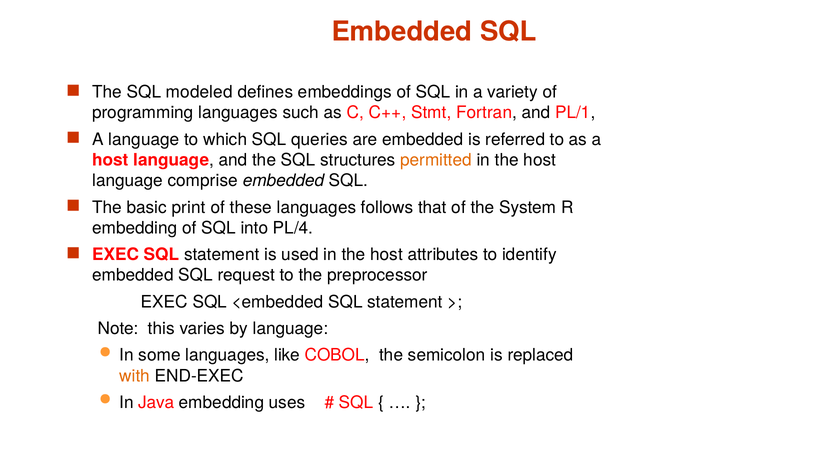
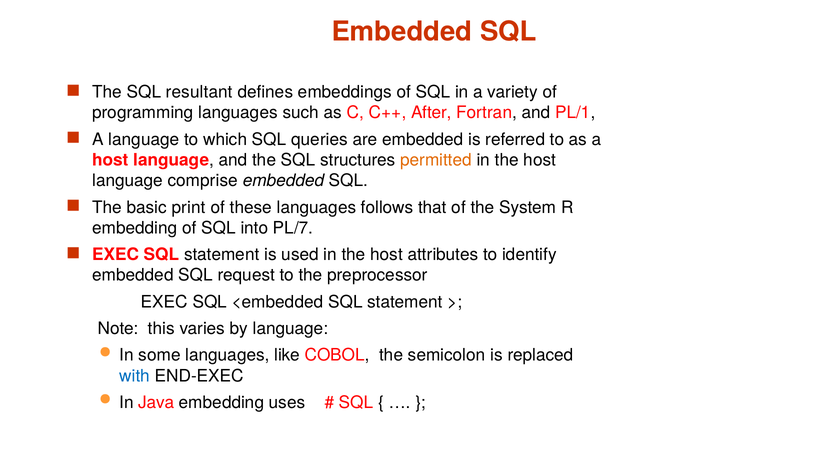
modeled: modeled -> resultant (199, 92)
Stmt: Stmt -> After (431, 113)
PL/4: PL/4 -> PL/7 (293, 228)
with colour: orange -> blue (135, 376)
